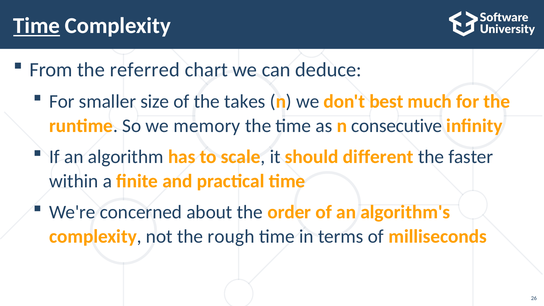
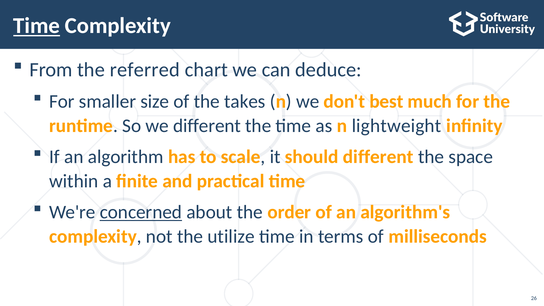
we memory: memory -> different (207, 126)
consecutive: consecutive -> lightweight (397, 126)
faster: faster -> space (471, 157)
concerned underline: none -> present (141, 212)
rough: rough -> utilize (231, 236)
